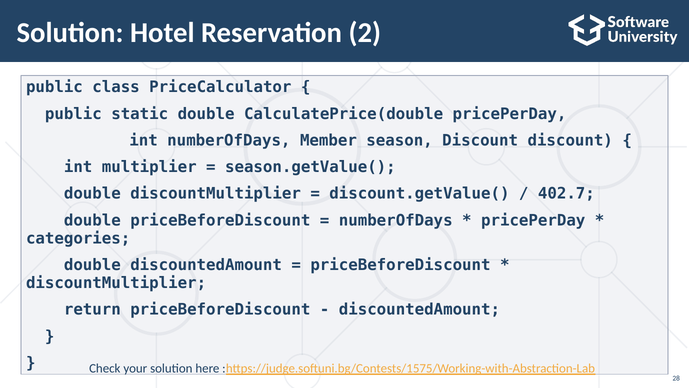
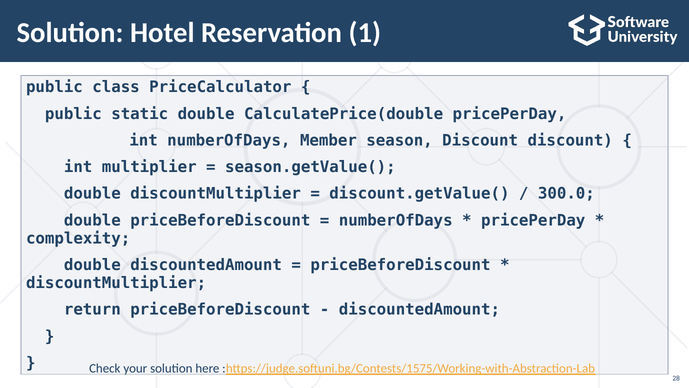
2: 2 -> 1 (365, 33)
402.7: 402.7 -> 300.0 (566, 194)
categories: categories -> complexity (78, 238)
